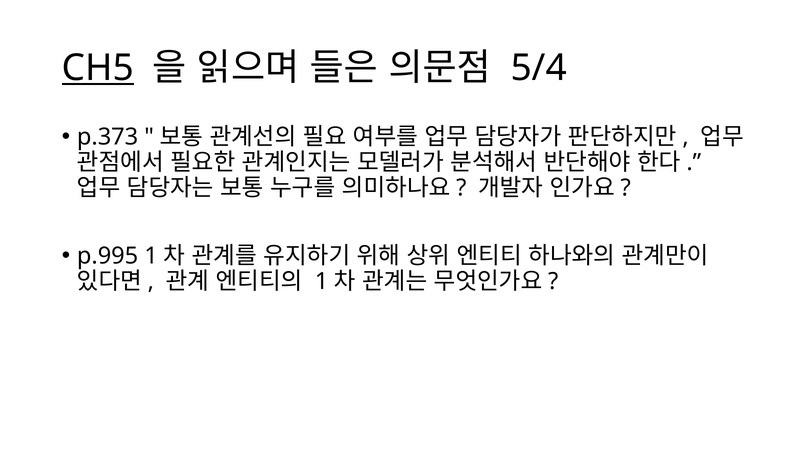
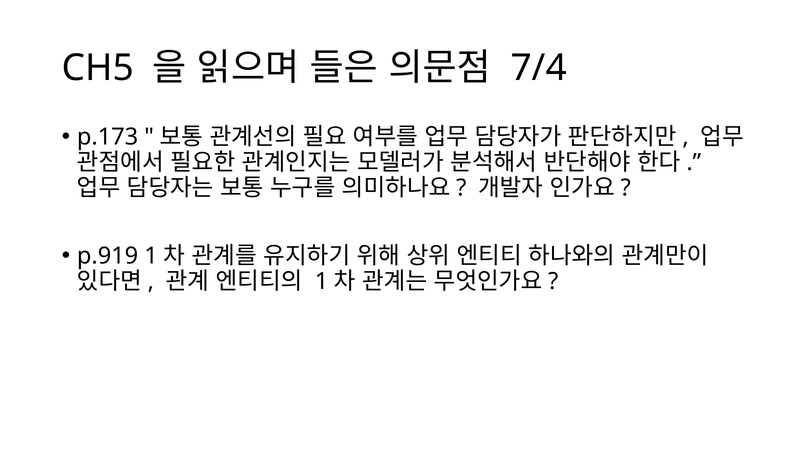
CH5 underline: present -> none (98, 68)
5/4: 5/4 -> 7/4 (539, 68)
p.373: p.373 -> p.173 (108, 137)
p.995: p.995 -> p.919 (108, 256)
